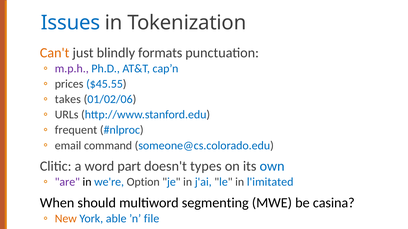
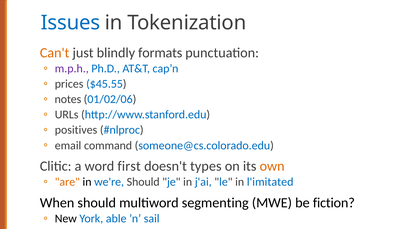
takes: takes -> notes (68, 100)
frequent: frequent -> positives (76, 130)
part: part -> first (129, 167)
own colour: blue -> orange (272, 167)
are colour: purple -> orange (67, 182)
we're Option: Option -> Should (143, 182)
casina: casina -> fiction (334, 203)
New colour: orange -> black (66, 219)
file: file -> sail (152, 219)
